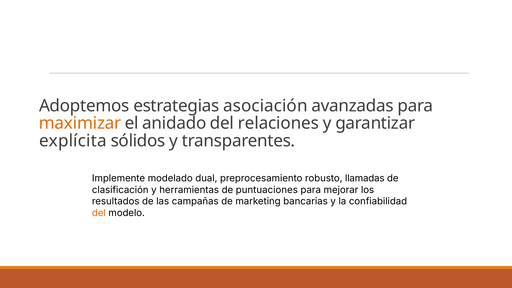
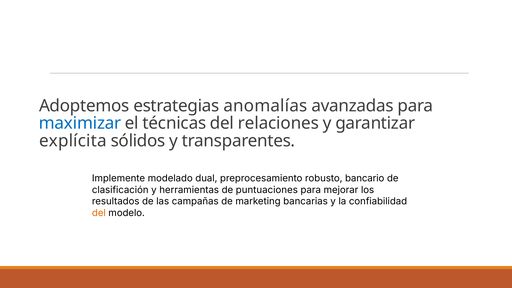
asociación: asociación -> anomalías (265, 106)
maximizar colour: orange -> blue (80, 123)
anidado: anidado -> técnicas (174, 123)
llamadas: llamadas -> bancario (365, 178)
